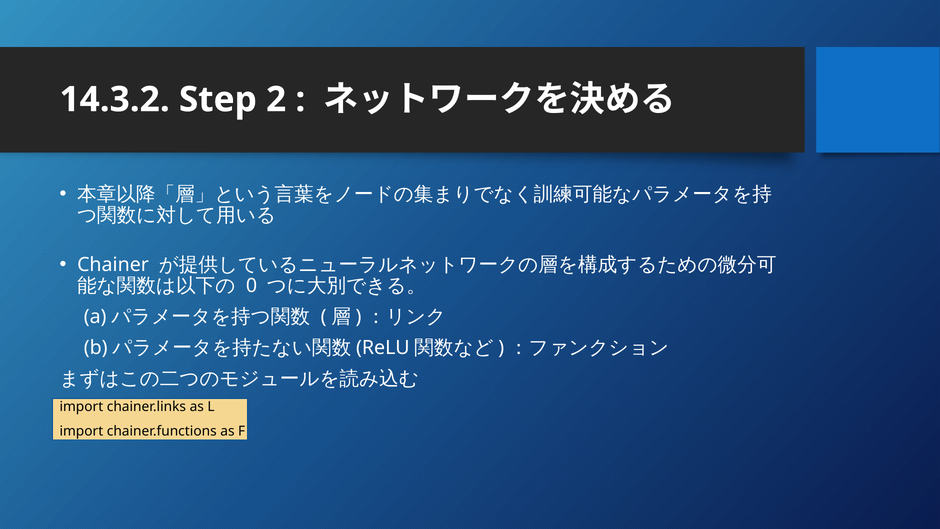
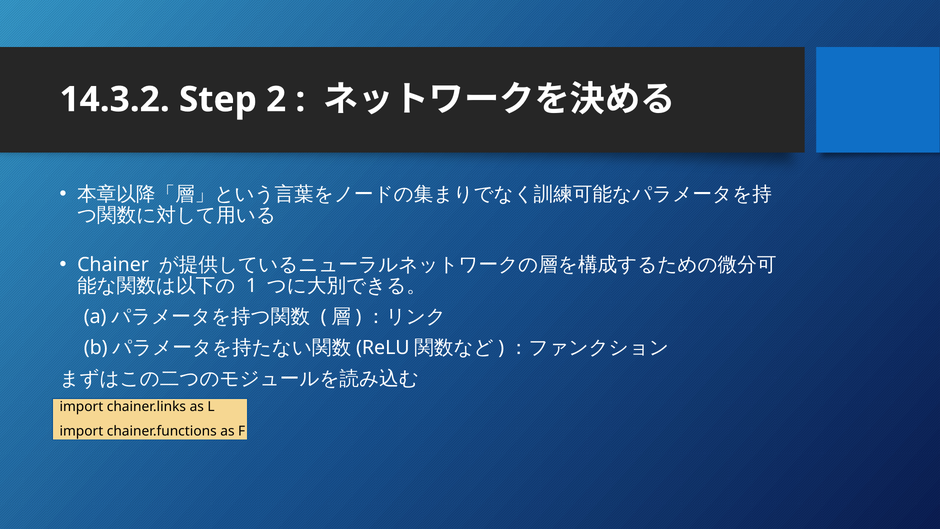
0: 0 -> 1 (252, 286)
